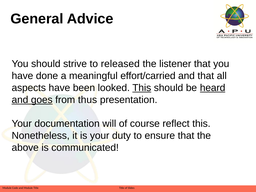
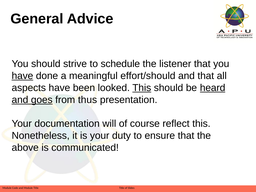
released: released -> schedule (120, 64)
have underline: none -> present (22, 76)
effort/carried: effort/carried -> effort/should (148, 76)
